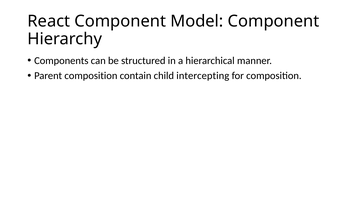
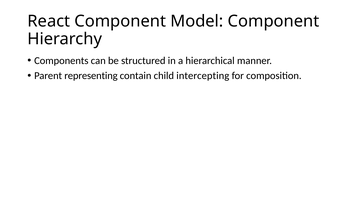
Parent composition: composition -> representing (91, 76)
